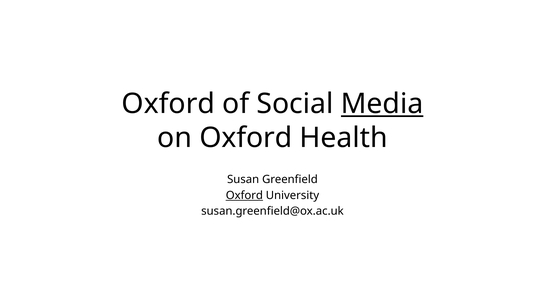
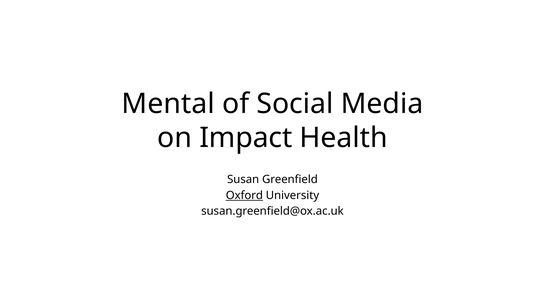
Oxford: Oxford -> Mental (168, 104)
Media underline: present -> none (382, 104)
on Oxford: Oxford -> Impact (246, 138)
